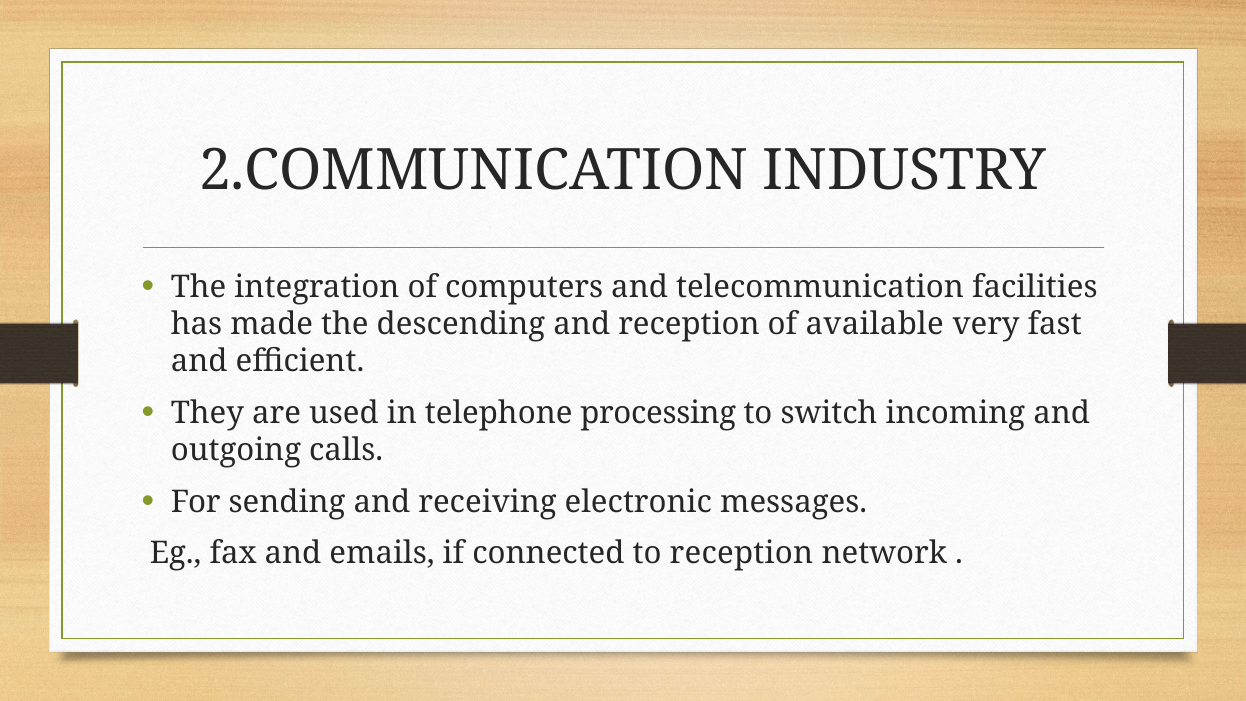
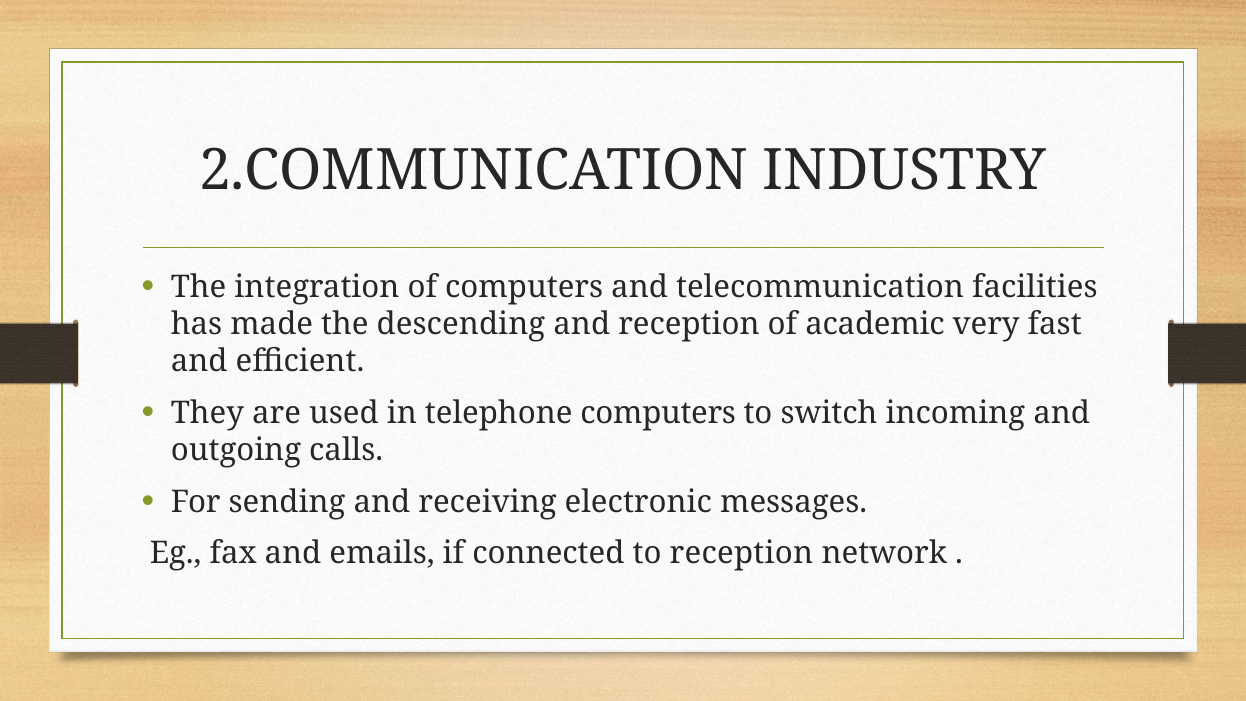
available: available -> academic (875, 324)
telephone processing: processing -> computers (658, 413)
